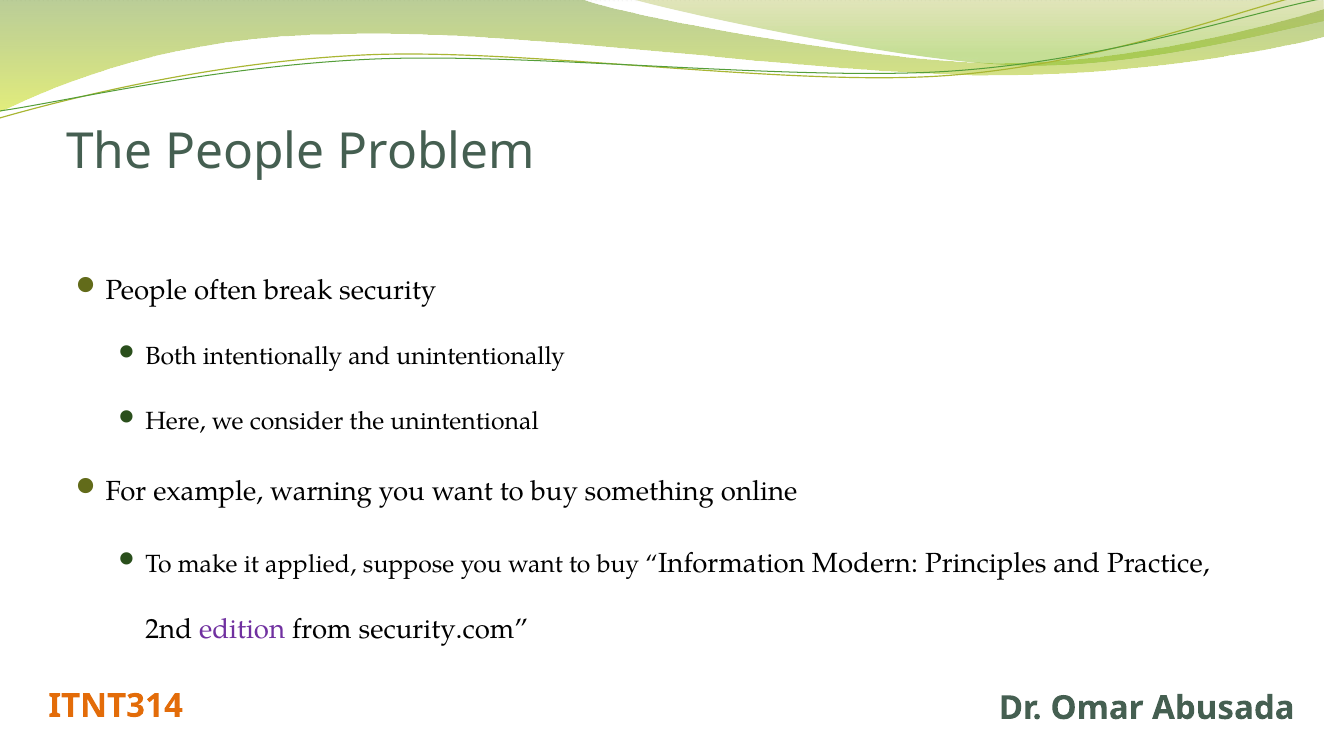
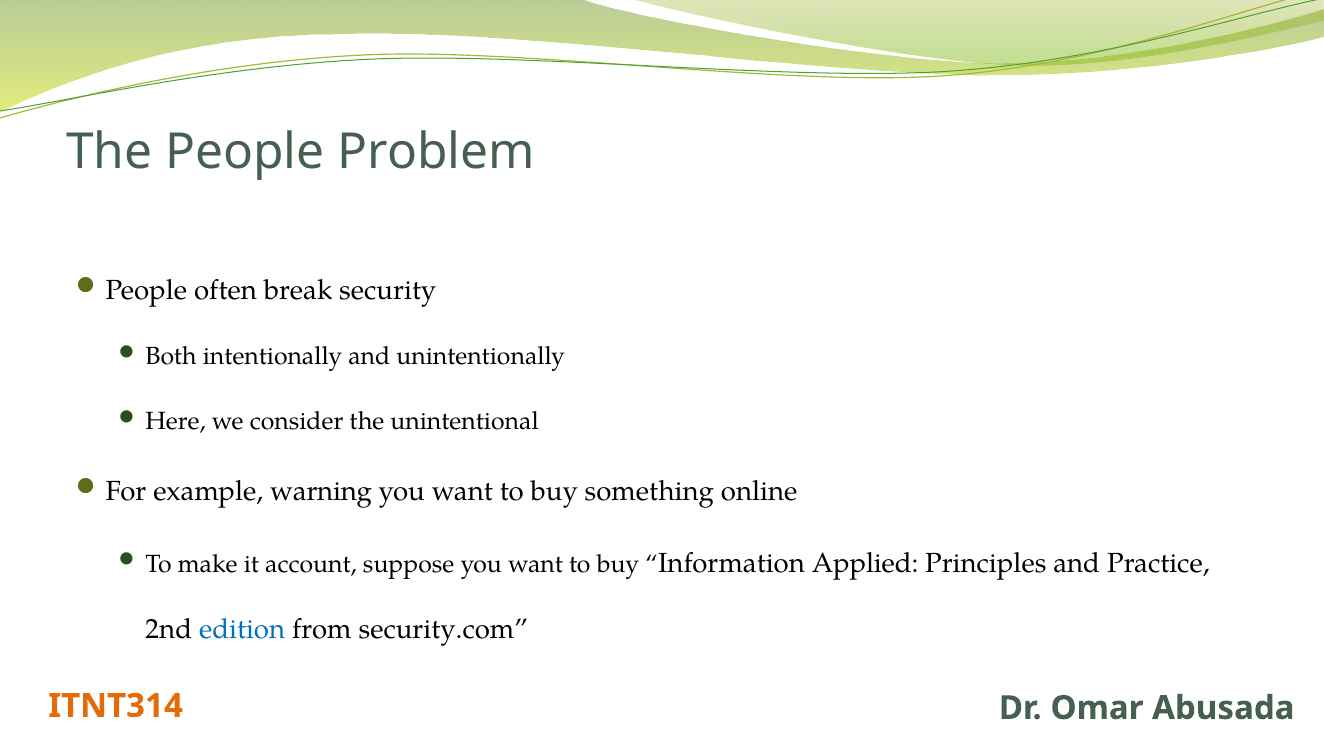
applied: applied -> account (311, 564)
Modern: Modern -> Applied (865, 563)
edition colour: purple -> blue (242, 629)
